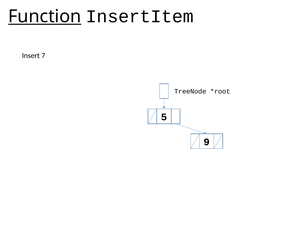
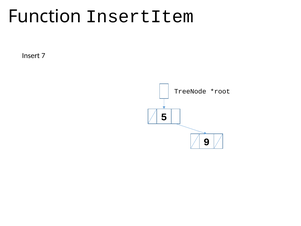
Function underline: present -> none (45, 16)
